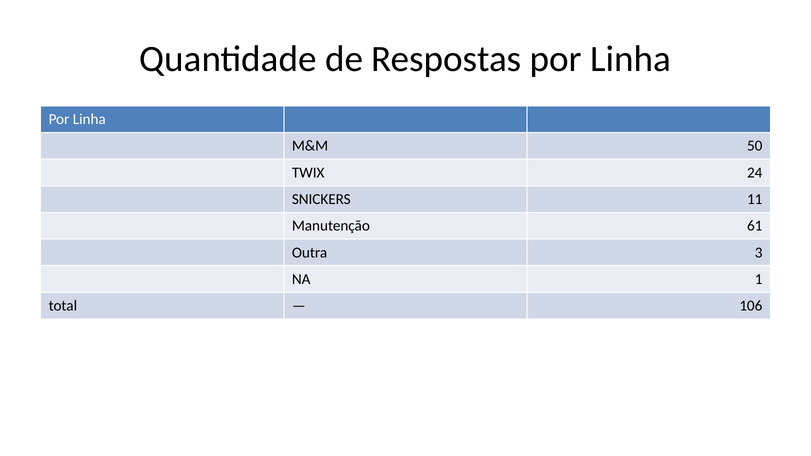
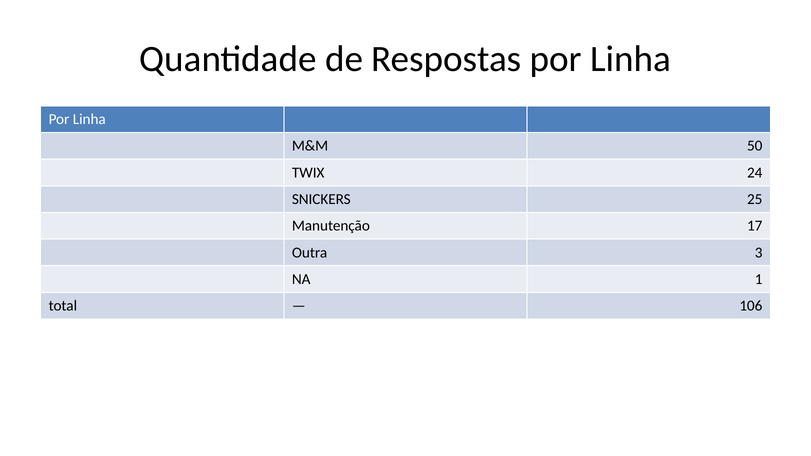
11: 11 -> 25 (755, 199)
61: 61 -> 17 (755, 226)
